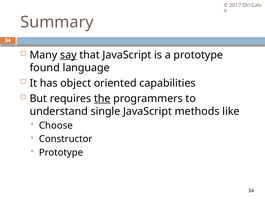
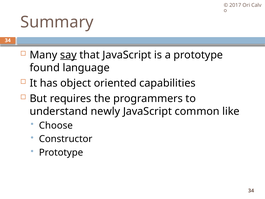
the underline: present -> none (102, 98)
single: single -> newly (105, 111)
methods: methods -> common (197, 111)
